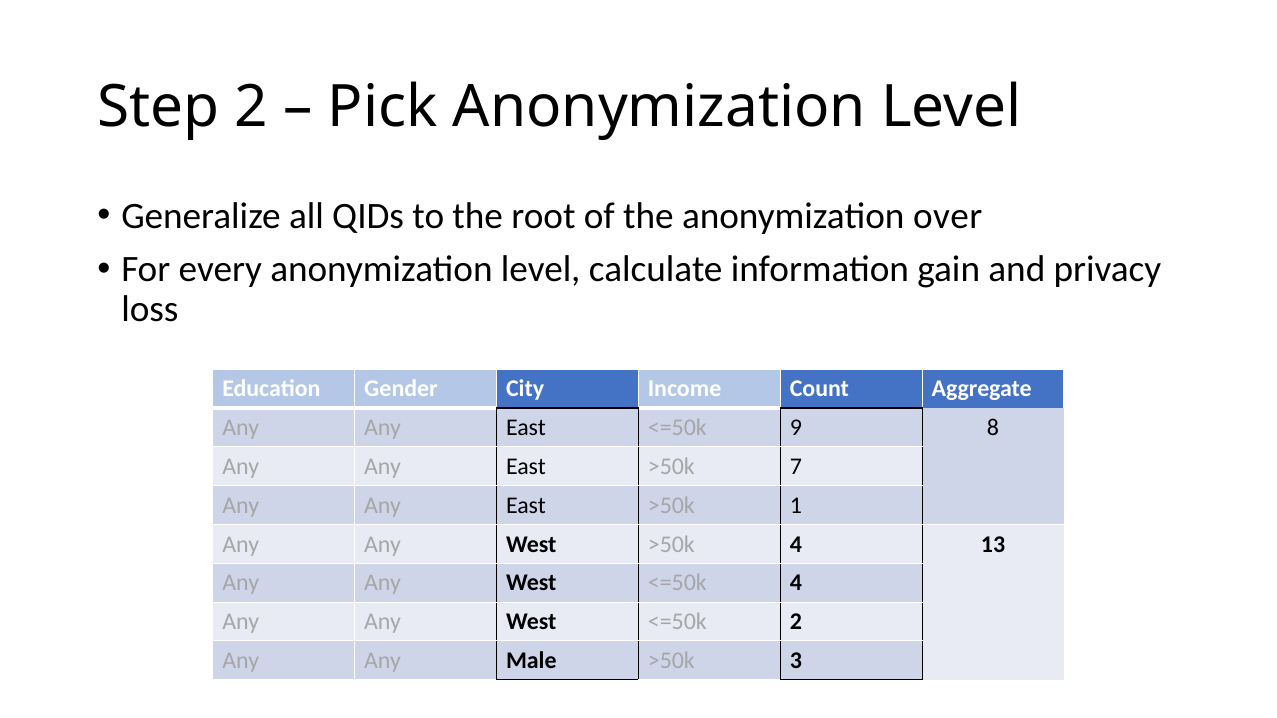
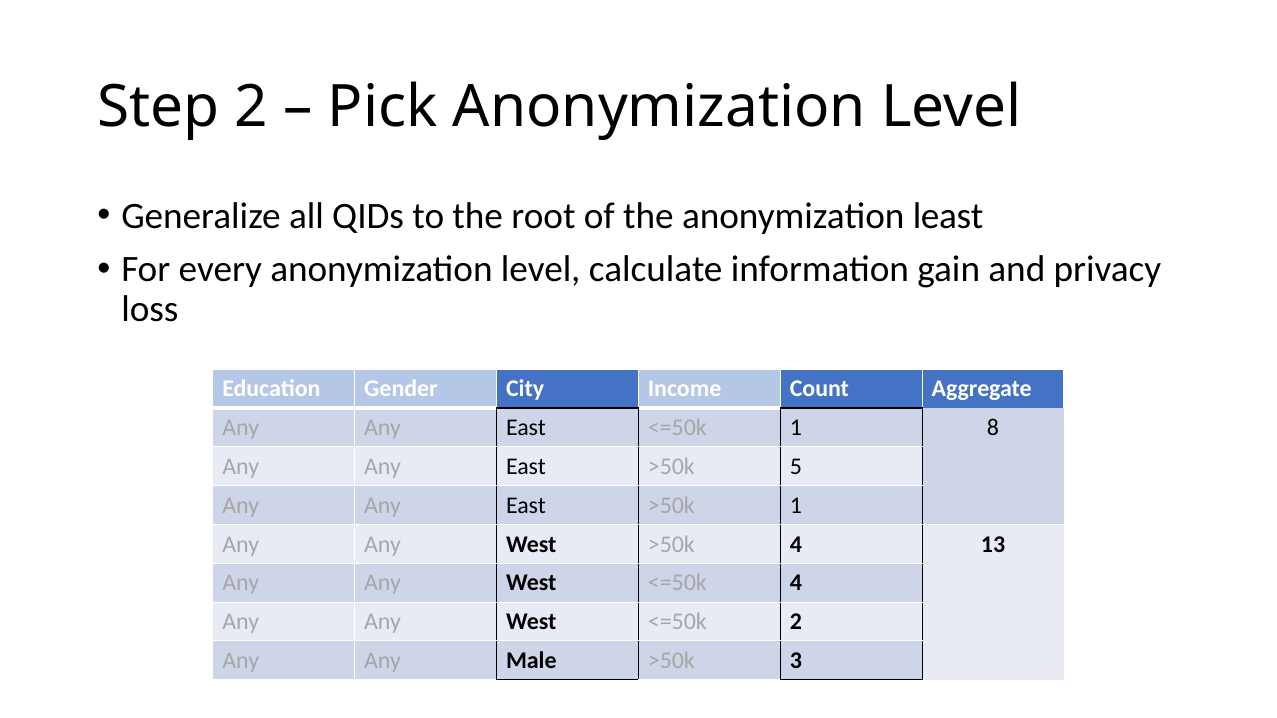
over: over -> least (948, 216)
<=50k 9: 9 -> 1 (796, 428)
7: 7 -> 5 (796, 467)
